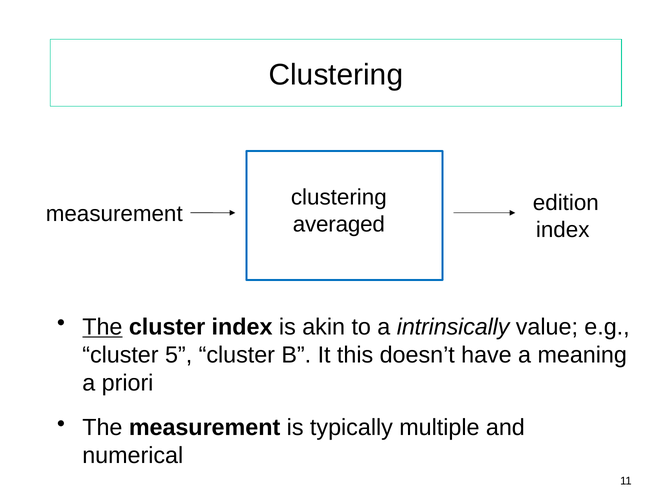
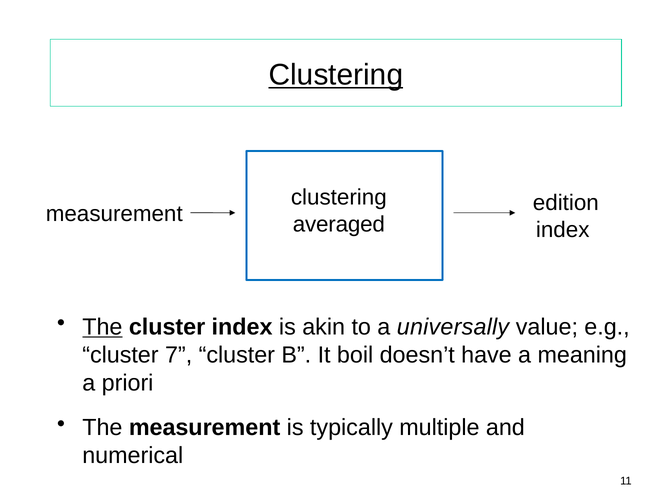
Clustering underline: none -> present (336, 75)
intrinsically: intrinsically -> universally (453, 327)
5: 5 -> 7 (179, 355)
this: this -> boil (355, 355)
